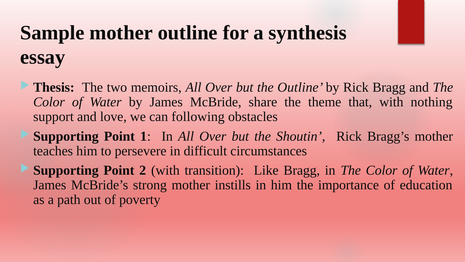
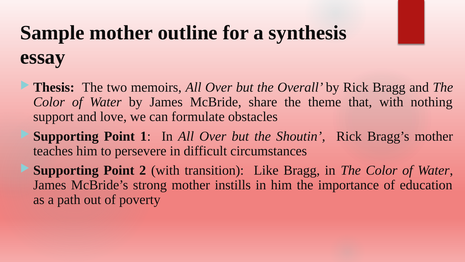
the Outline: Outline -> Overall (300, 87)
following: following -> formulate (198, 117)
